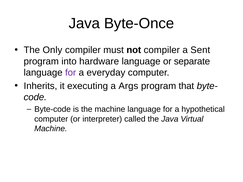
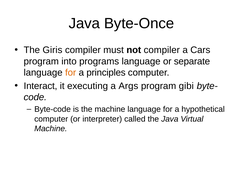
Only: Only -> Giris (52, 50)
Sent: Sent -> Cars (200, 50)
hardware: hardware -> programs (99, 61)
for colour: purple -> orange (71, 73)
everyday: everyday -> principles (106, 73)
Inherits: Inherits -> Interact (40, 86)
that: that -> gibi (186, 86)
